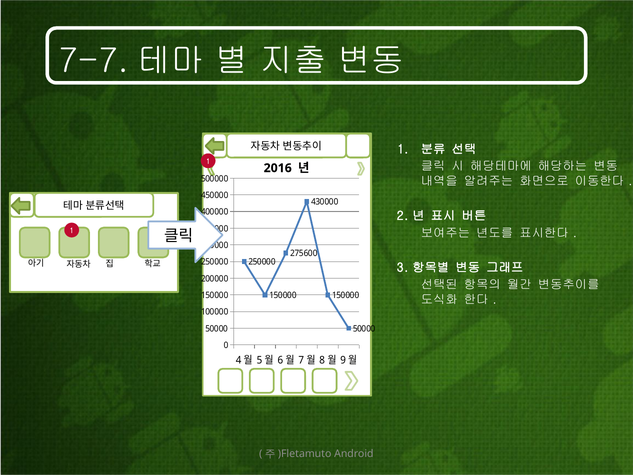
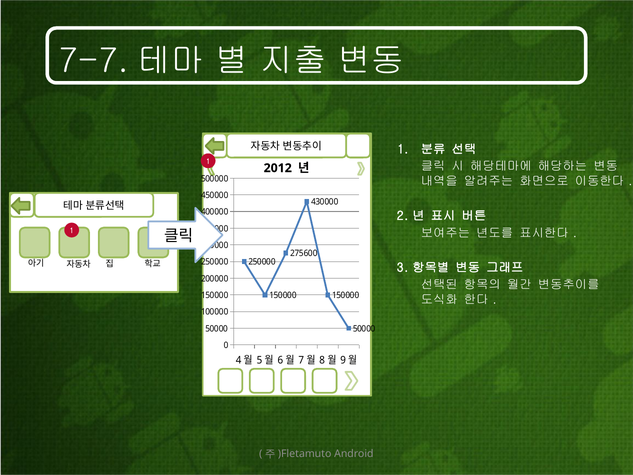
2016: 2016 -> 2012 (278, 168)
